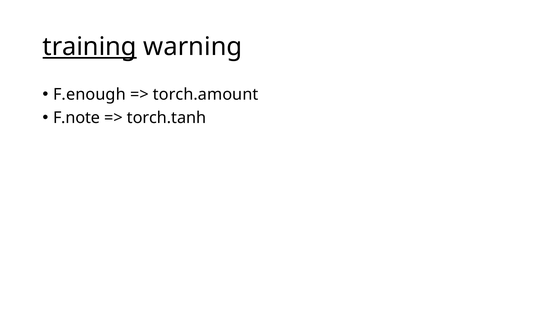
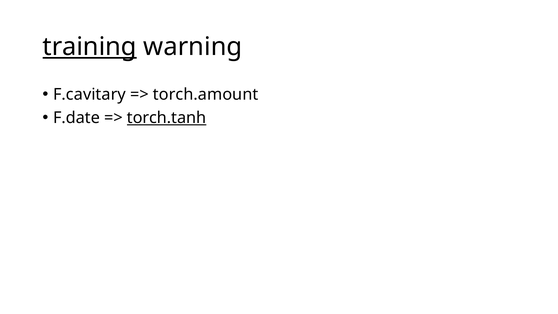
F.enough: F.enough -> F.cavitary (89, 94)
F.note: F.note -> F.date (76, 118)
torch.tanh underline: none -> present (167, 118)
